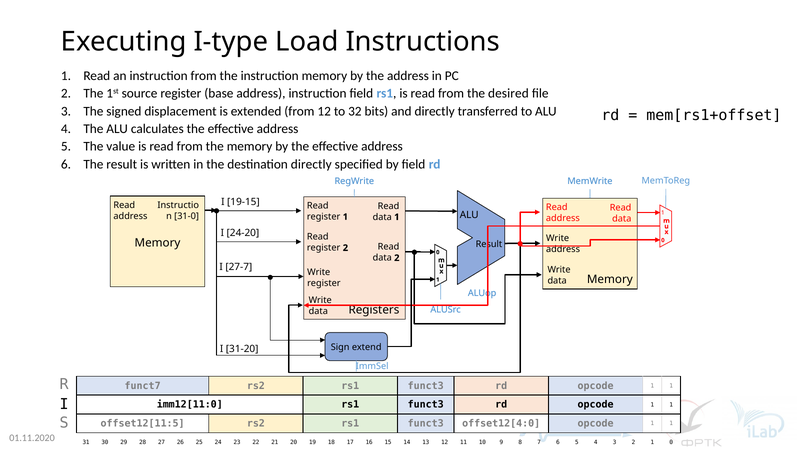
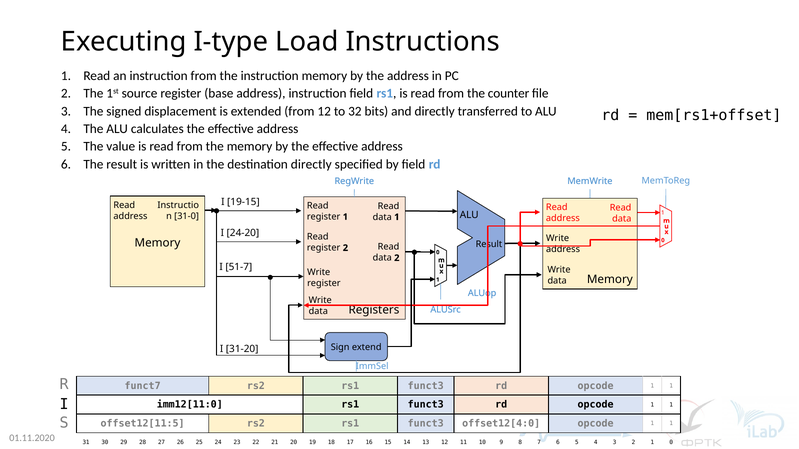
desired: desired -> counter (509, 94)
27-7: 27-7 -> 51-7 (239, 267)
